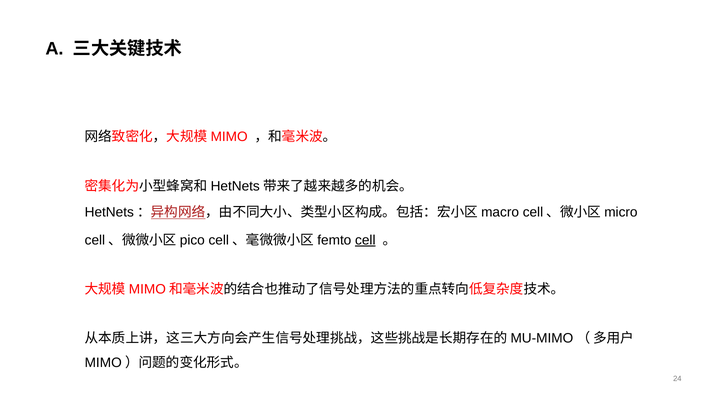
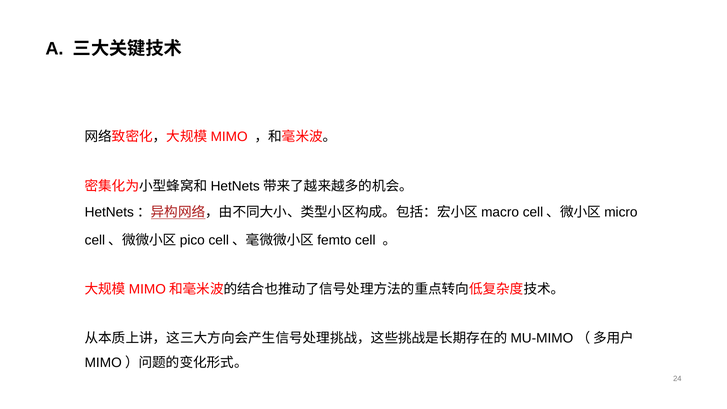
cell underline: present -> none (365, 240)
